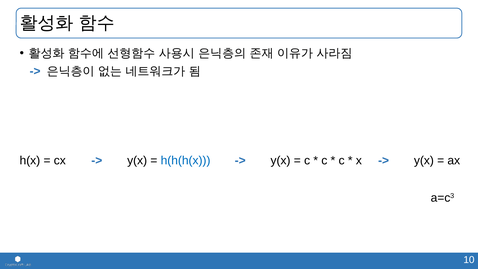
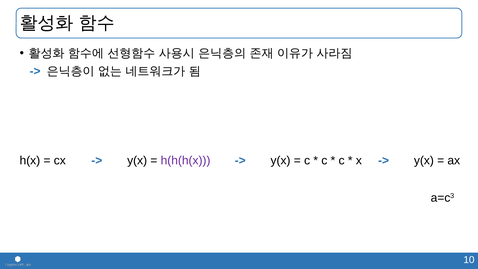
h(h(h(x colour: blue -> purple (186, 160)
